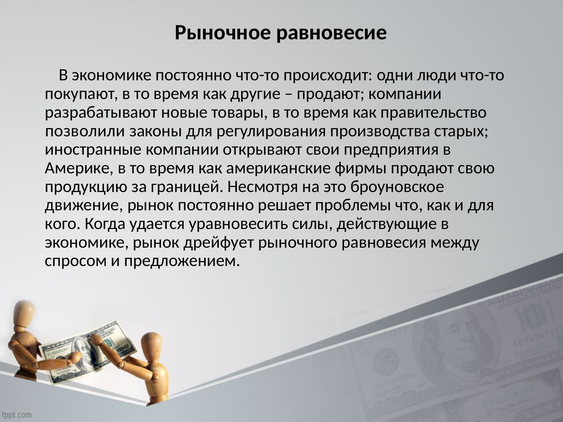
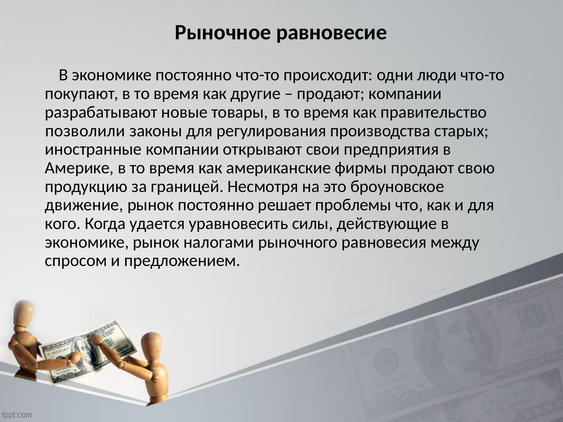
дрейфует: дрейфует -> налогами (219, 242)
